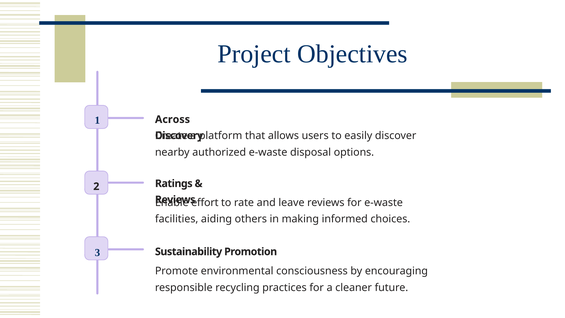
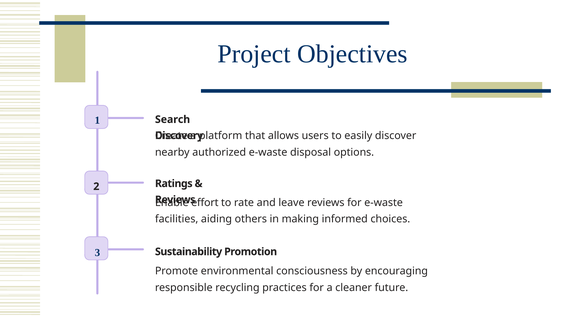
Across: Across -> Search (173, 119)
